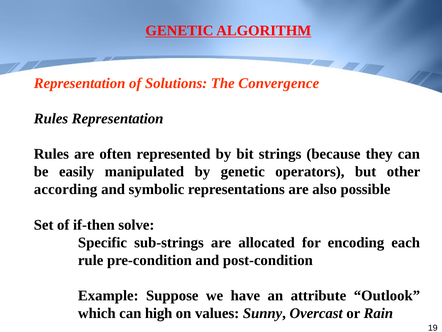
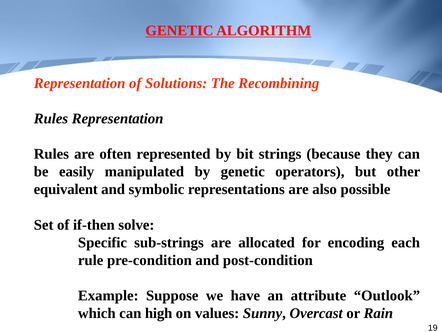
Convergence: Convergence -> Recombining (279, 83)
according: according -> equivalent (66, 189)
